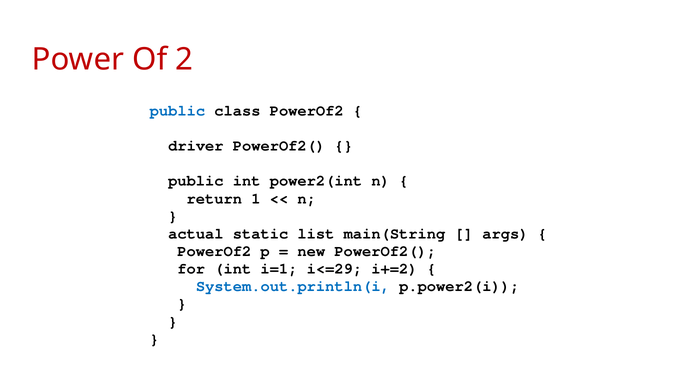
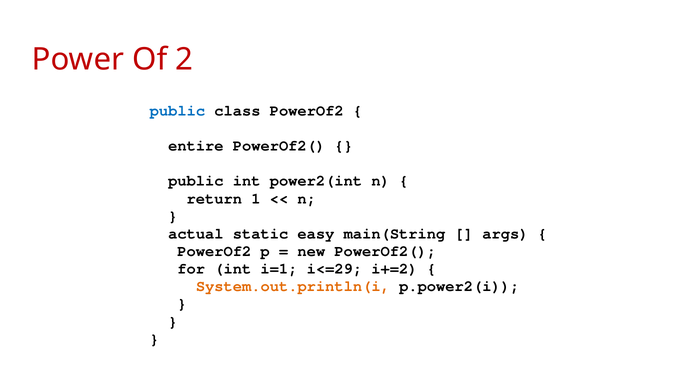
driver: driver -> entire (196, 146)
list: list -> easy (316, 234)
System.out.println(i colour: blue -> orange (293, 286)
